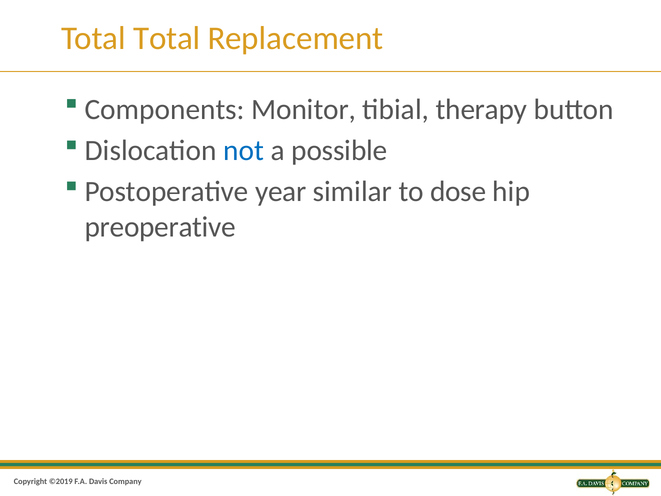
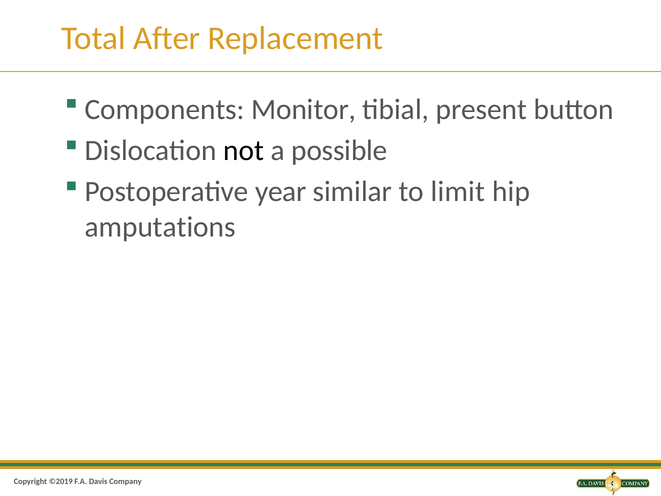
Total Total: Total -> After (167, 38)
therapy: therapy -> present (481, 109)
not colour: blue -> black (244, 151)
dose: dose -> limit (458, 192)
preoperative: preoperative -> amputations (160, 227)
